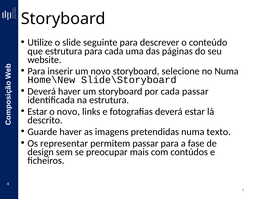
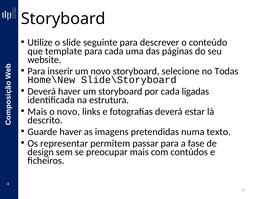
que estrutura: estrutura -> template (64, 51)
no Numa: Numa -> Todas (226, 71)
cada passar: passar -> ligadas (195, 91)
Estar: Estar -> Mais (37, 111)
